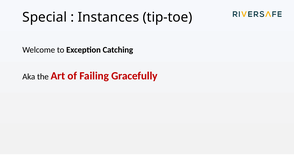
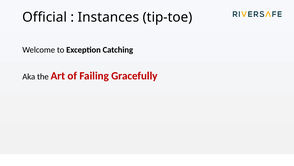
Special: Special -> Official (45, 17)
